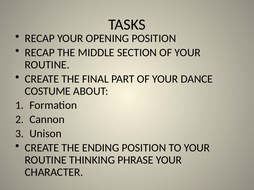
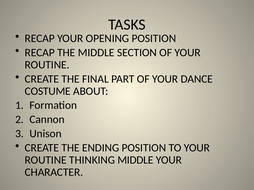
THINKING PHRASE: PHRASE -> MIDDLE (135, 160)
